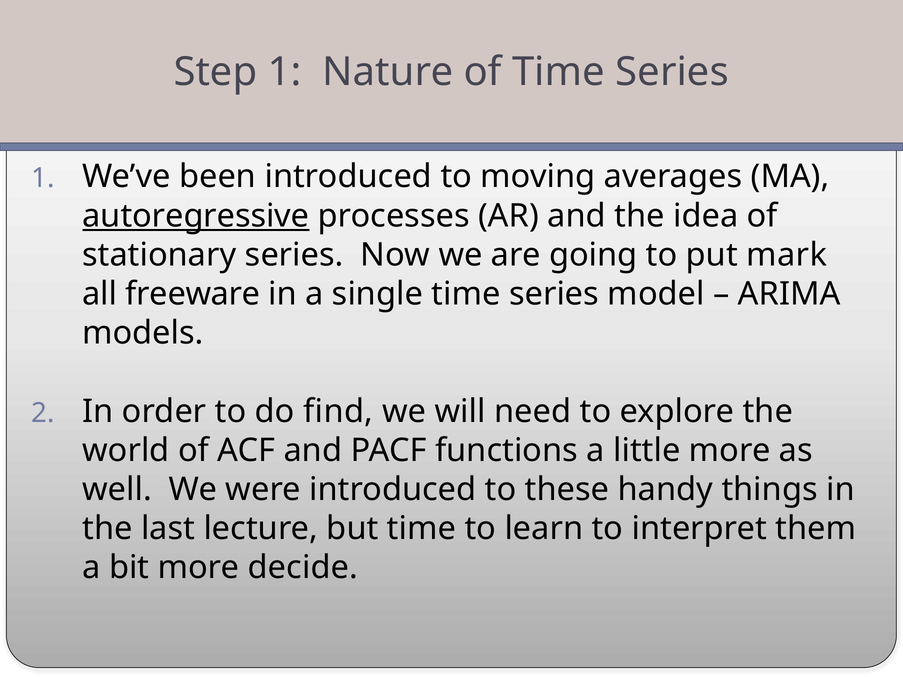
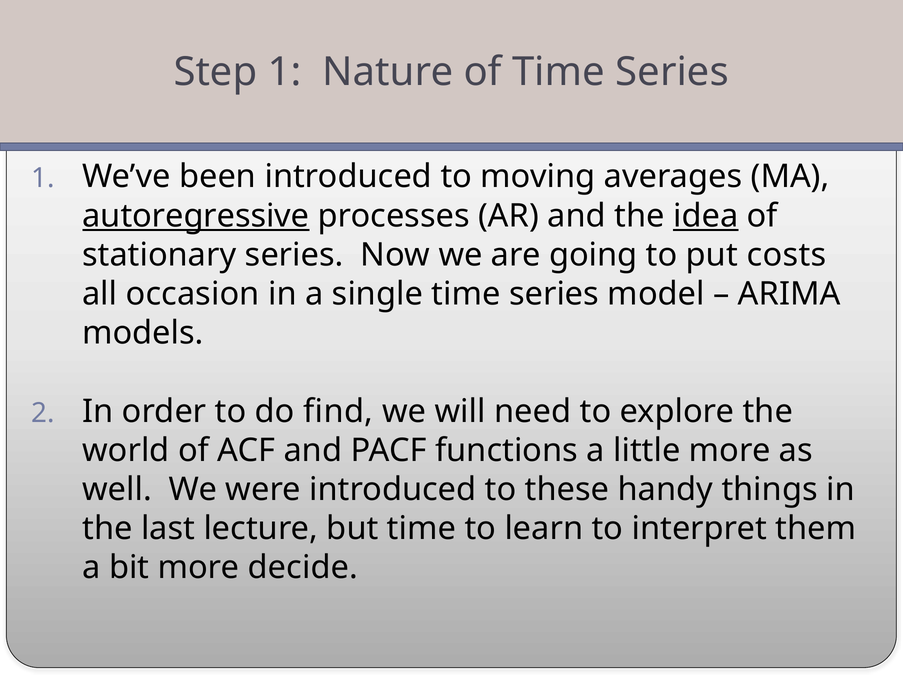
idea underline: none -> present (706, 216)
mark: mark -> costs (787, 255)
freeware: freeware -> occasion (193, 294)
